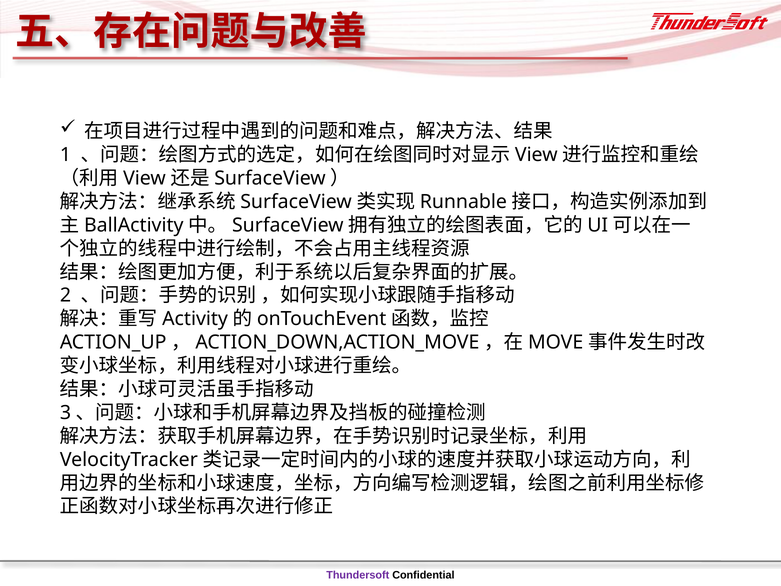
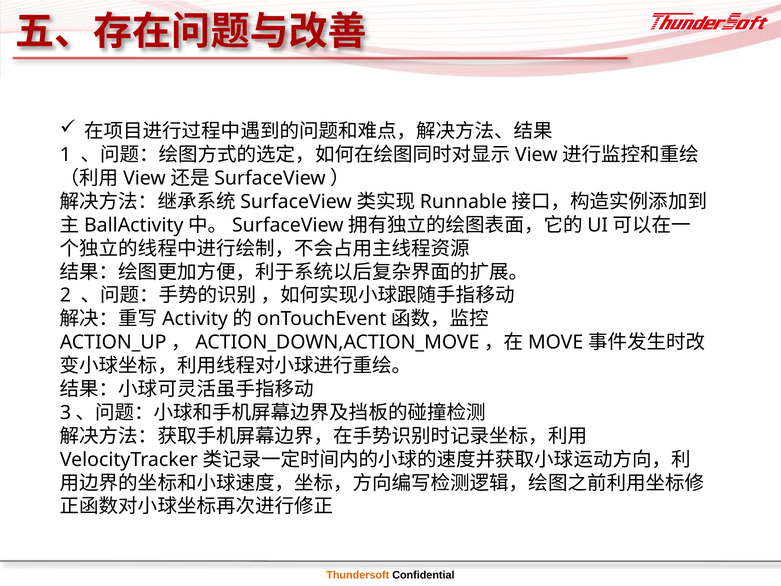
Thundersoft colour: purple -> orange (358, 575)
